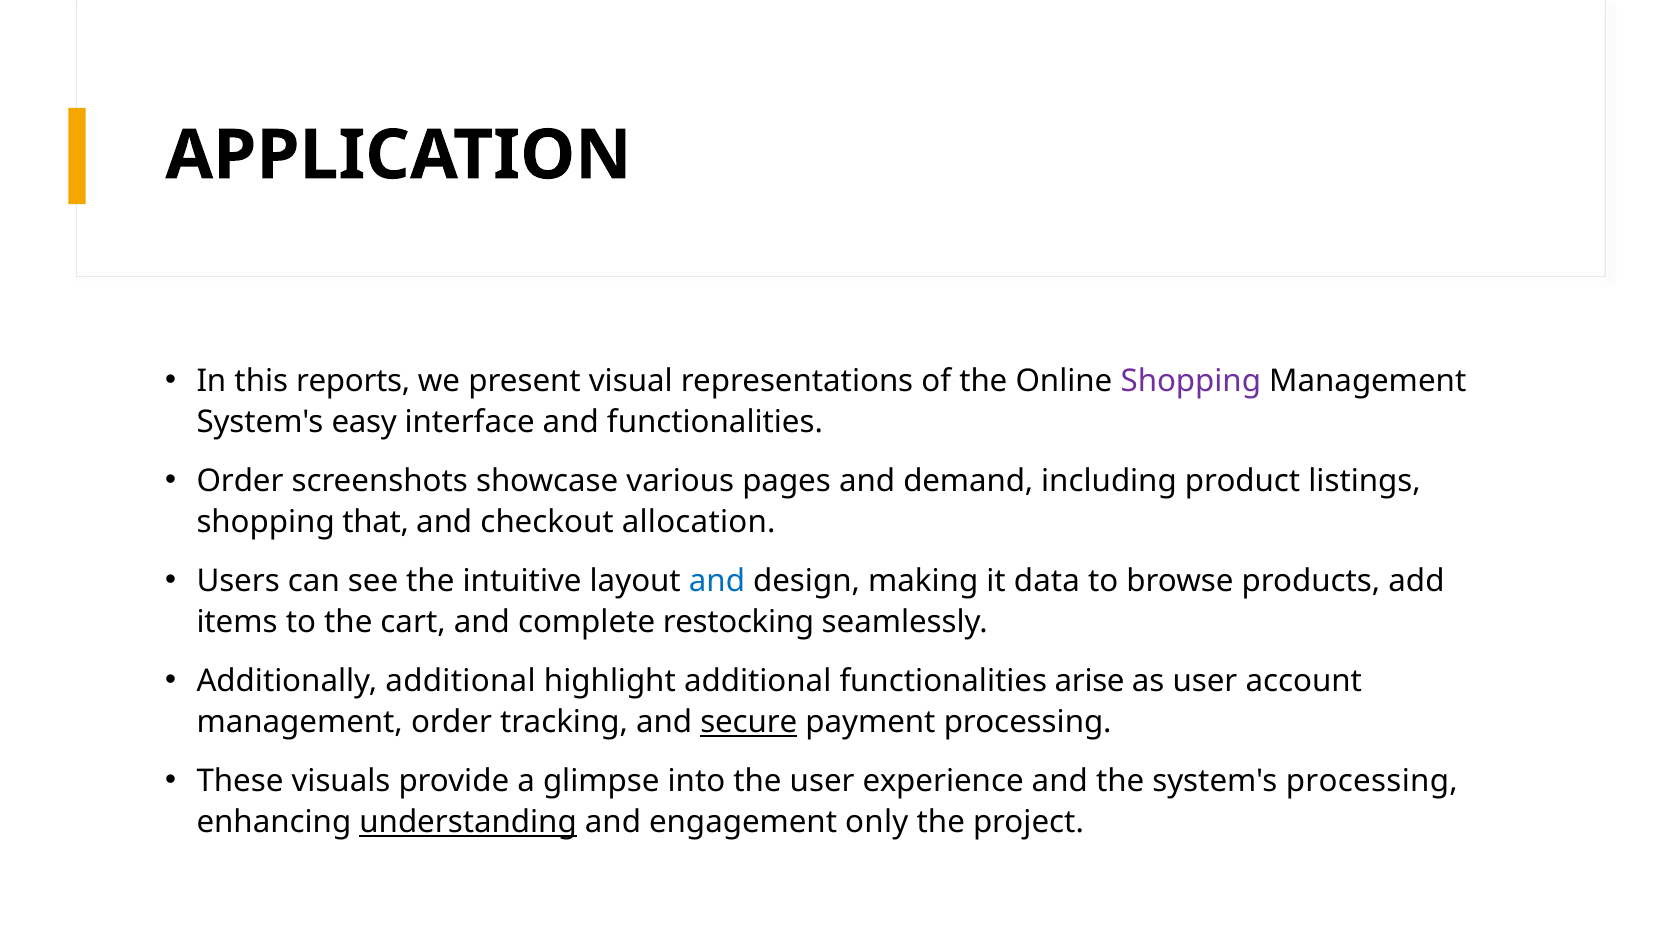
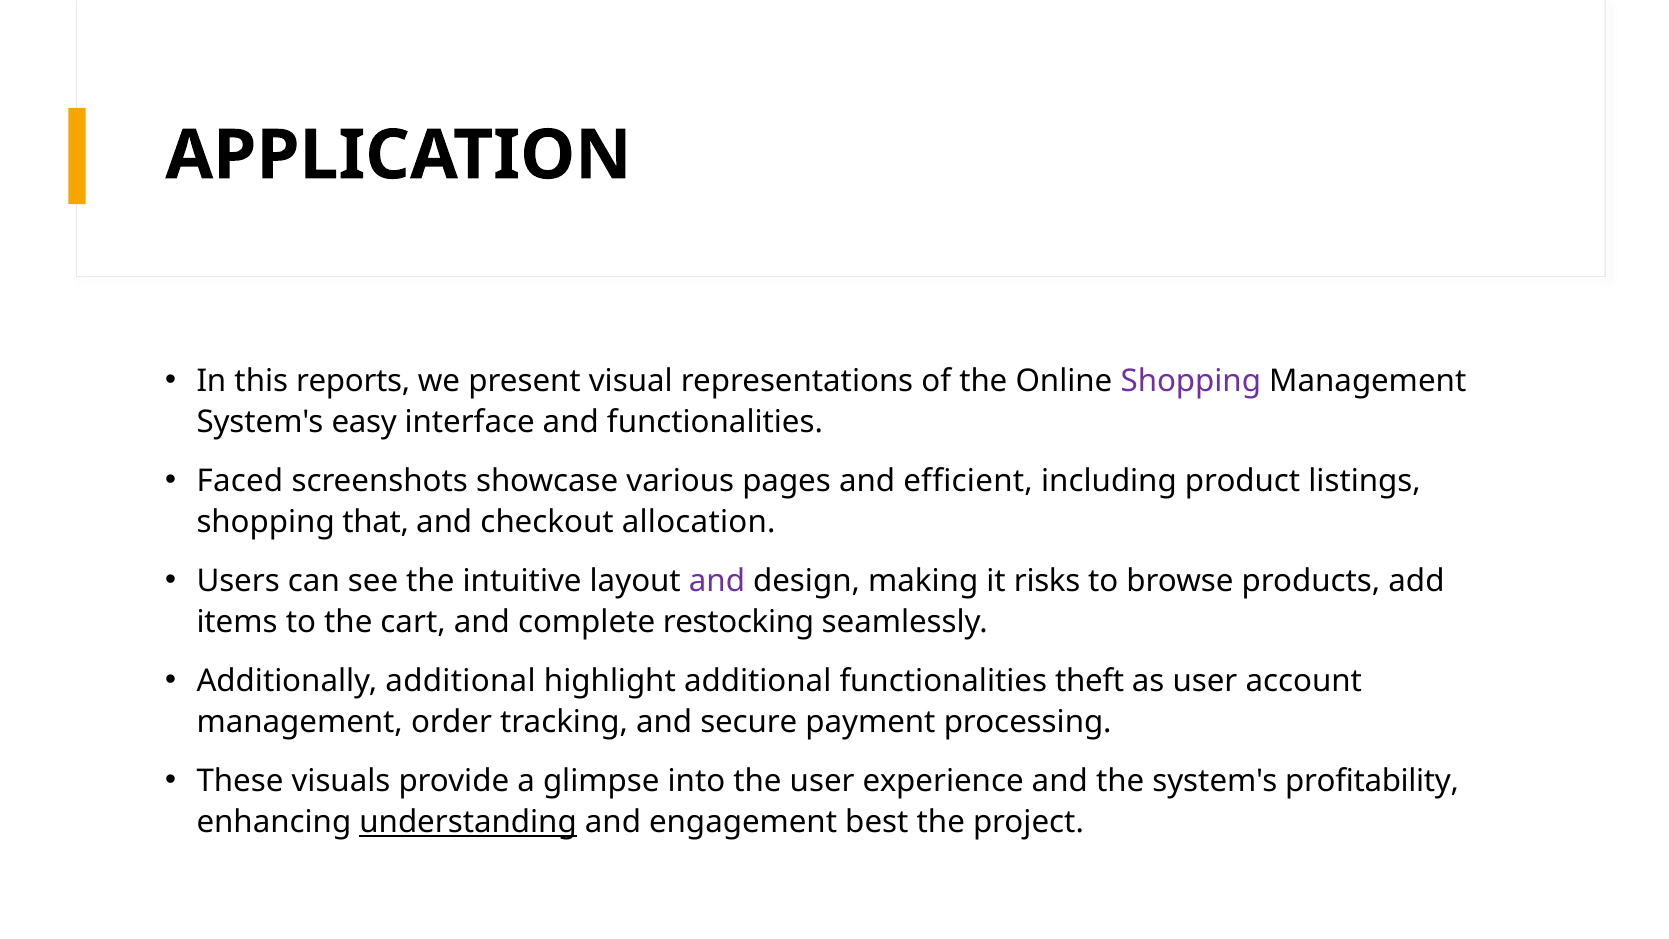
Order: Order -> Faced (240, 481)
demand: demand -> efficient (968, 481)
and colour: blue -> purple (717, 581)
data: data -> risks (1047, 581)
arise: arise -> theft (1090, 681)
secure underline: present -> none (749, 722)
system's processing: processing -> profitability (1372, 781)
only: only -> best (877, 822)
